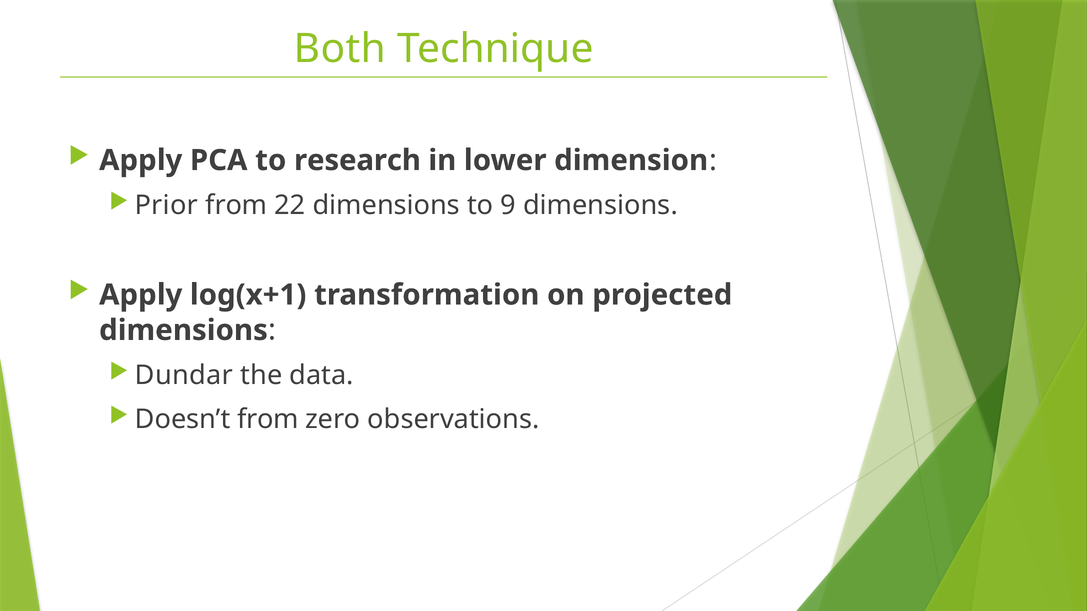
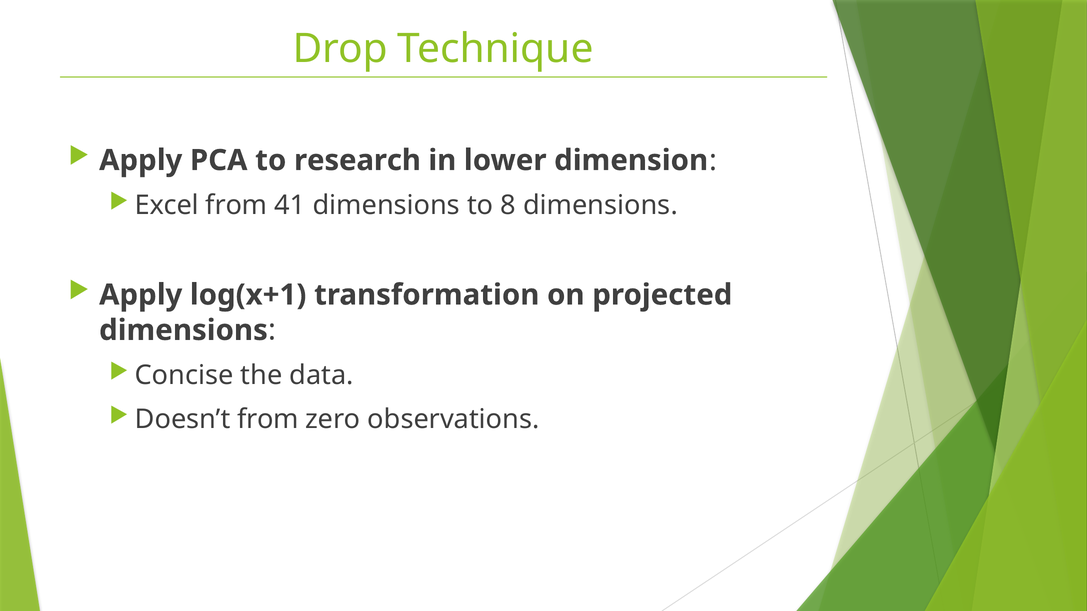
Both: Both -> Drop (340, 49)
Prior: Prior -> Excel (167, 206)
22: 22 -> 41 (290, 206)
9: 9 -> 8 (508, 206)
Dundar: Dundar -> Concise (184, 376)
